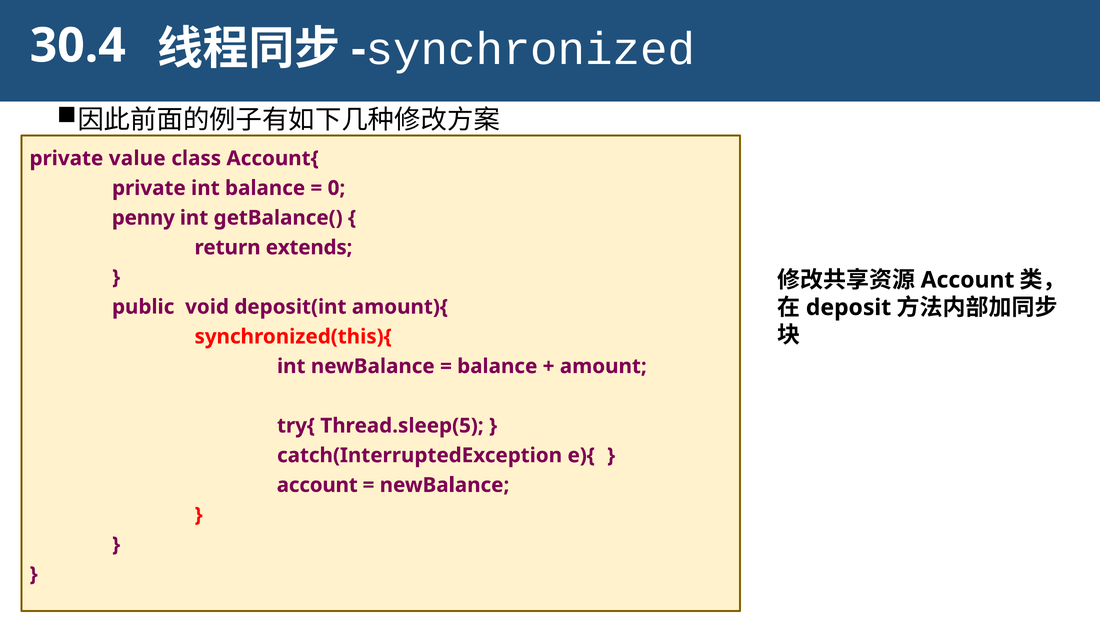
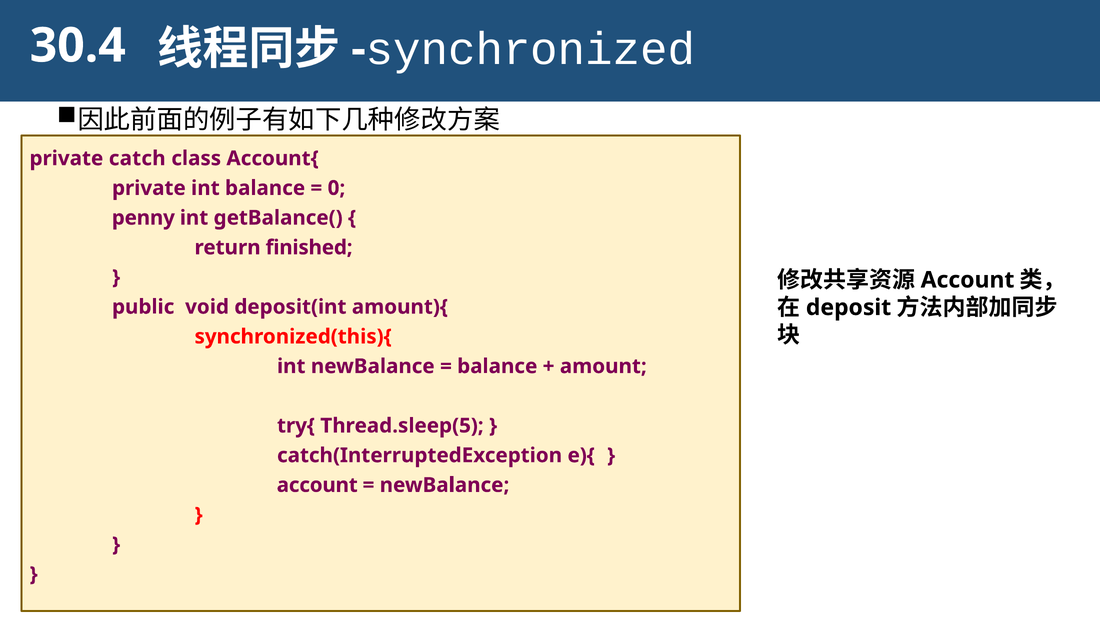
value: value -> catch (137, 158)
extends: extends -> finished (309, 247)
